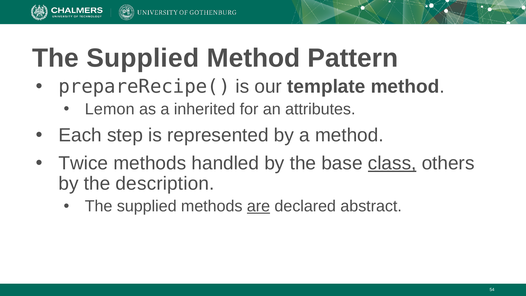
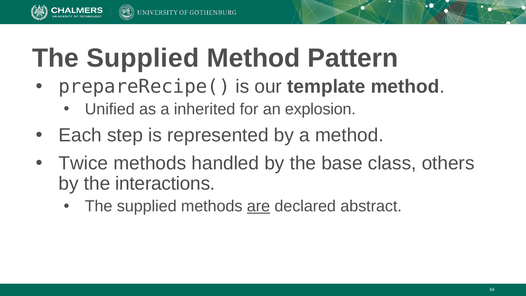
Lemon: Lemon -> Unified (110, 109)
attributes: attributes -> explosion (320, 109)
class underline: present -> none (392, 163)
description: description -> interactions (165, 184)
